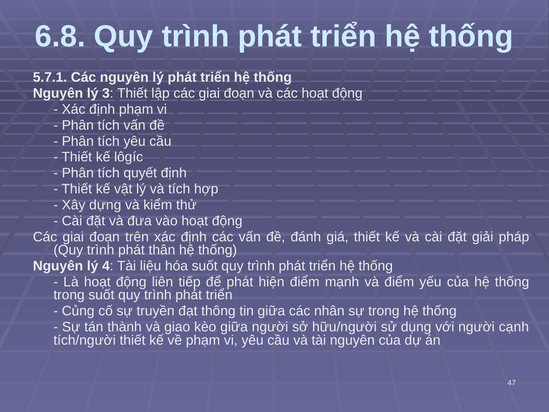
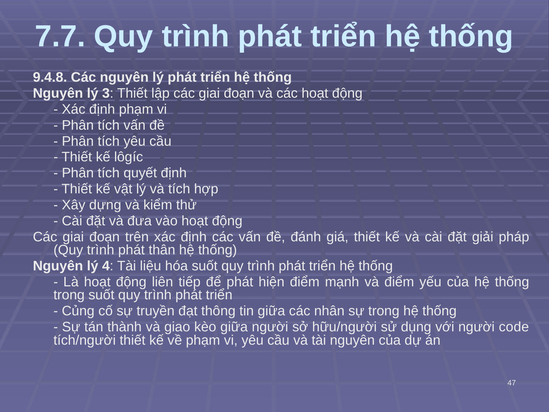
6.8: 6.8 -> 7.7 (60, 36)
5.7.1: 5.7.1 -> 9.4.8 (50, 77)
cạnh: cạnh -> code (514, 327)
